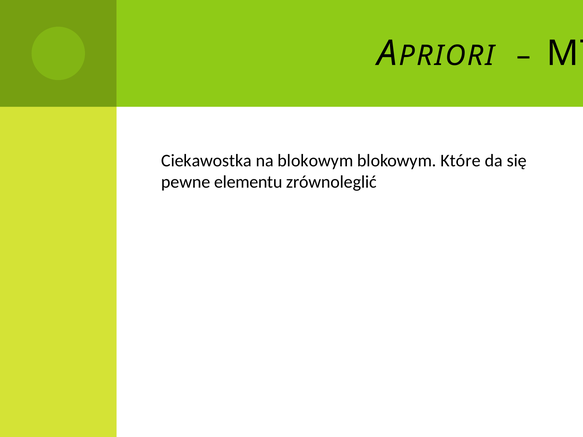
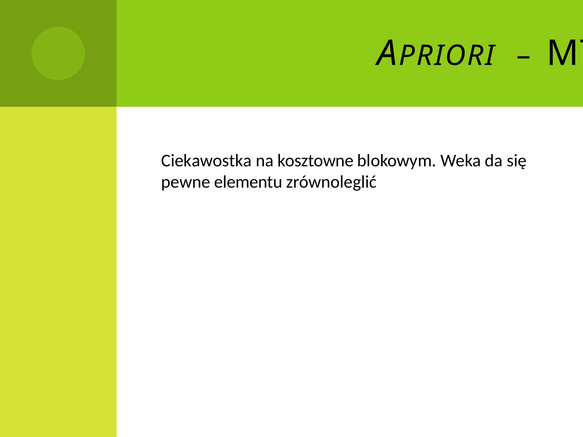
na blokowym: blokowym -> kosztowne (316, 161)
Które: Które -> Weka (461, 161)
